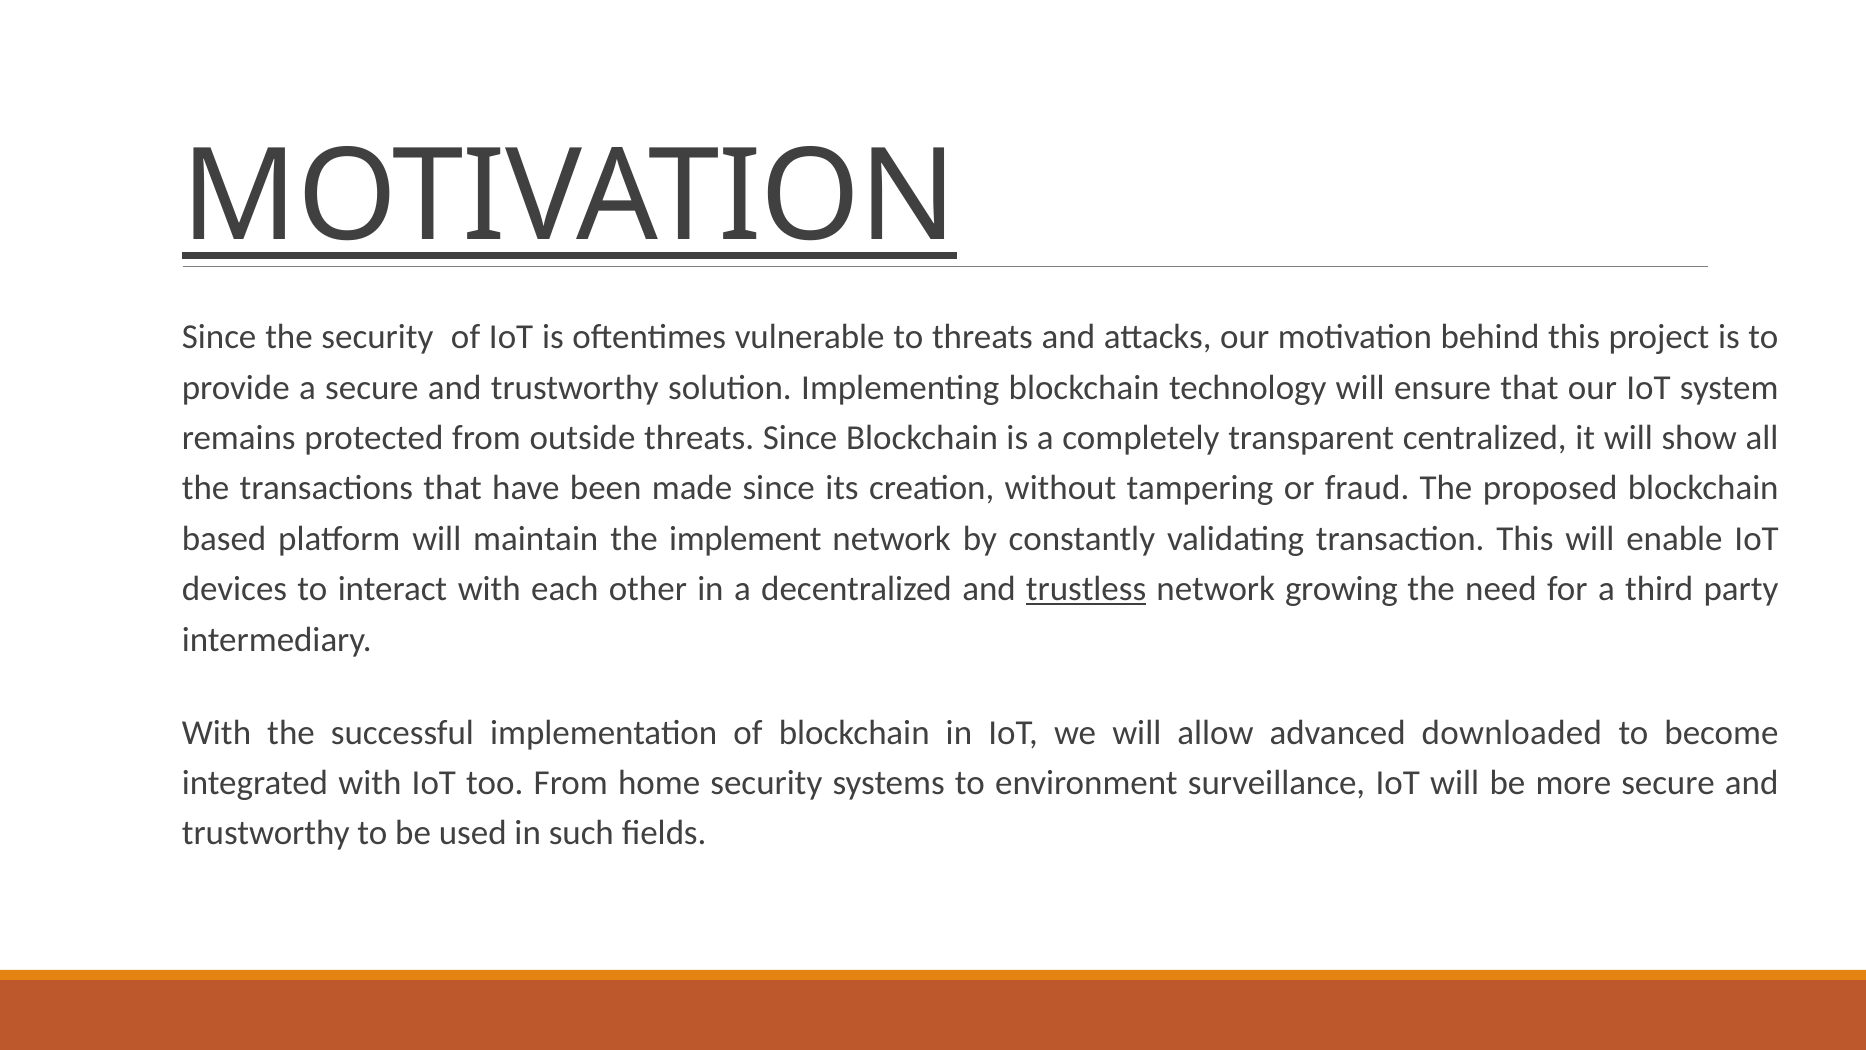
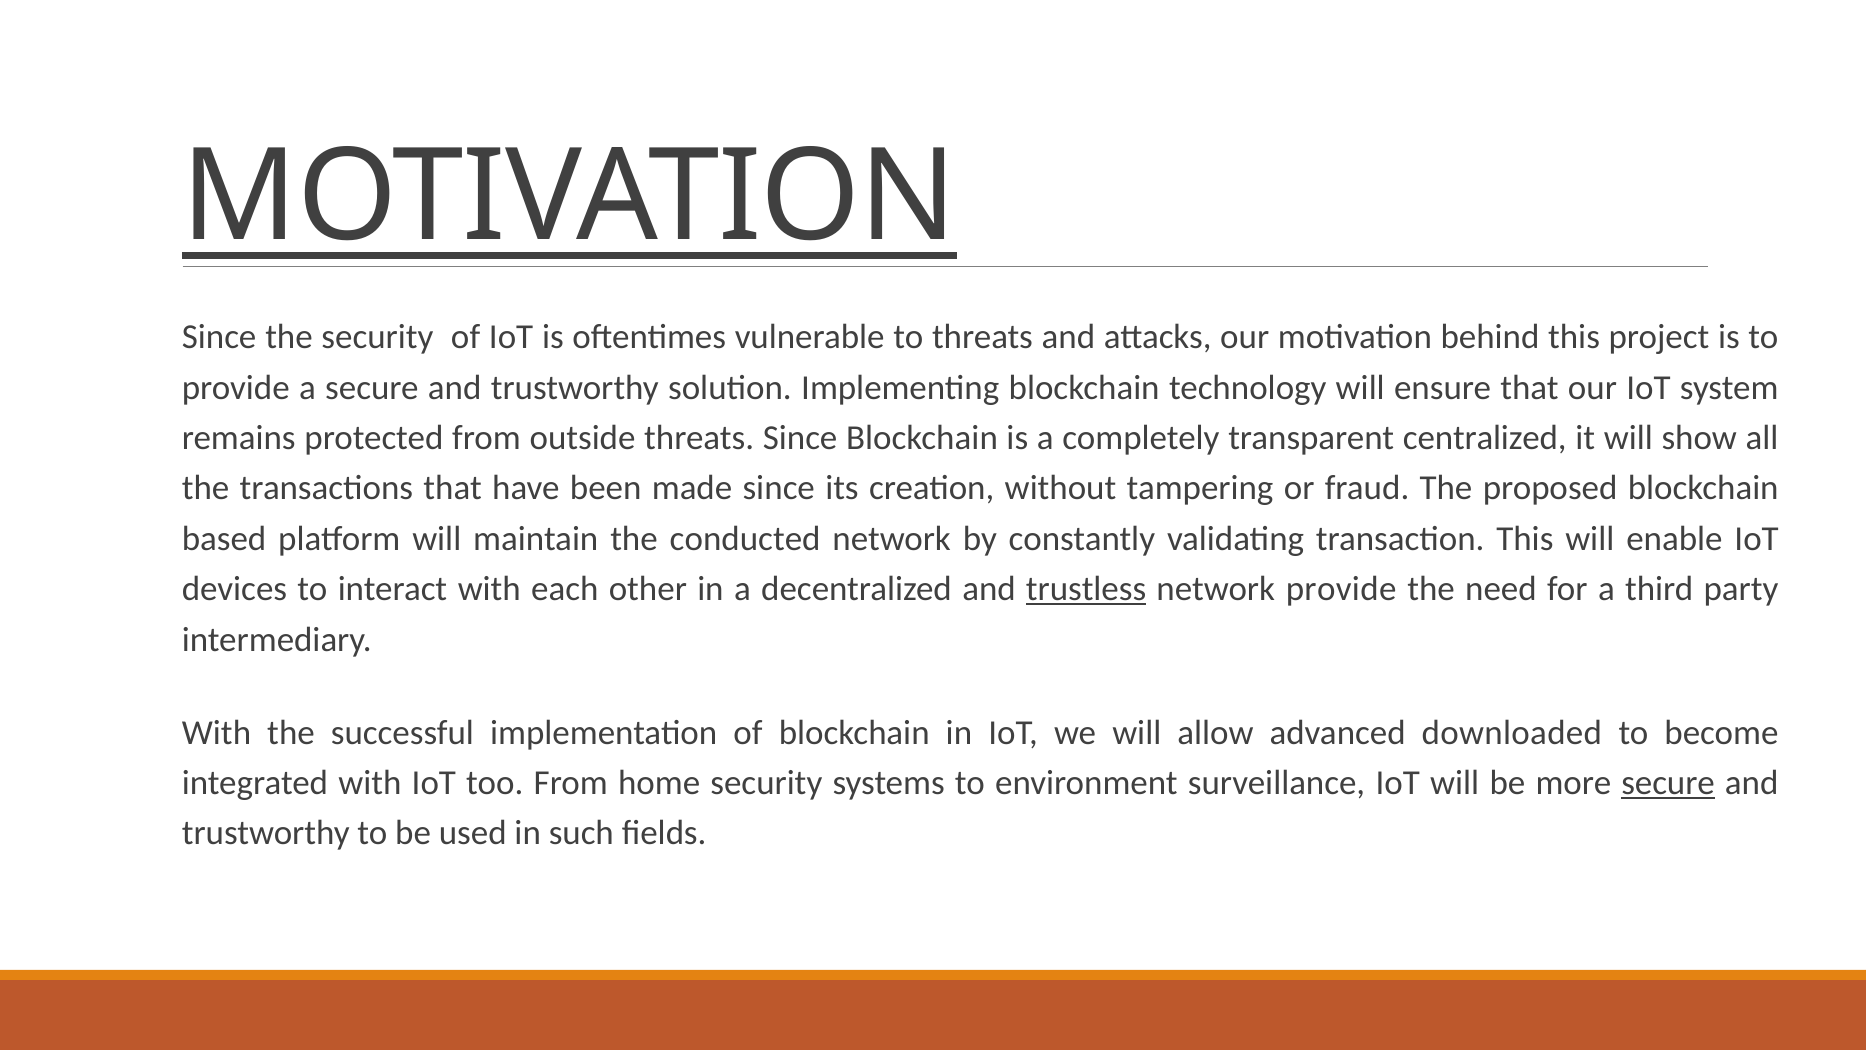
implement: implement -> conducted (745, 539)
network growing: growing -> provide (1341, 589)
secure underline: none -> present (1668, 783)
